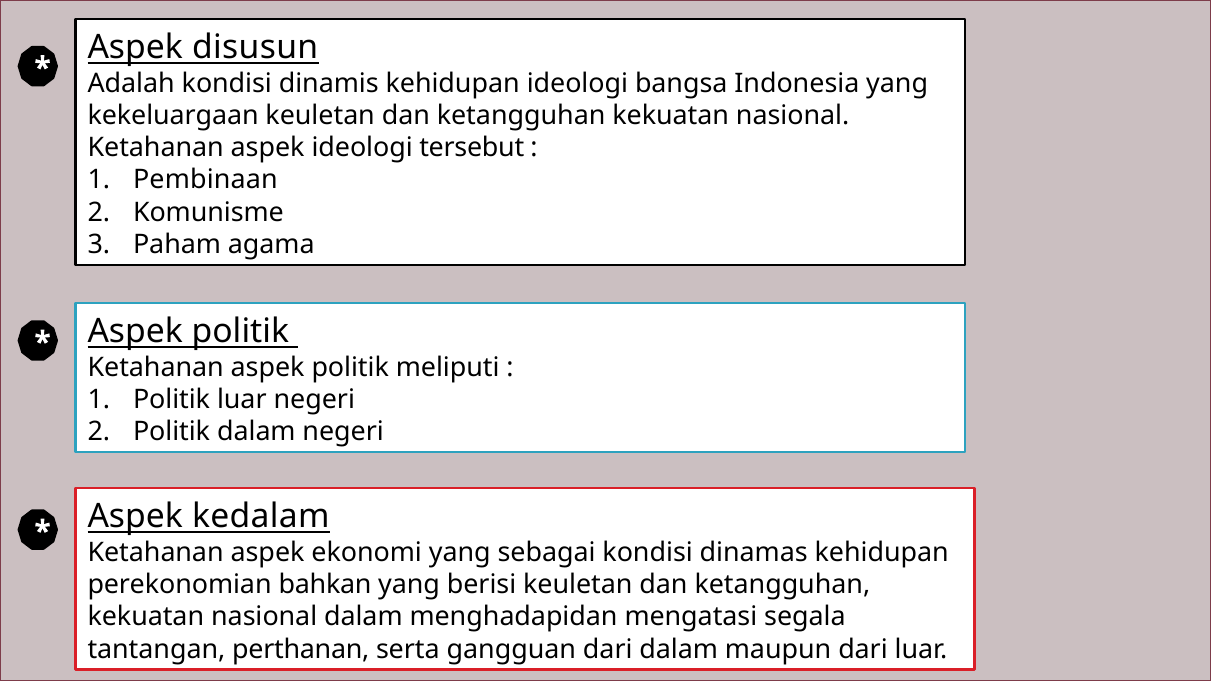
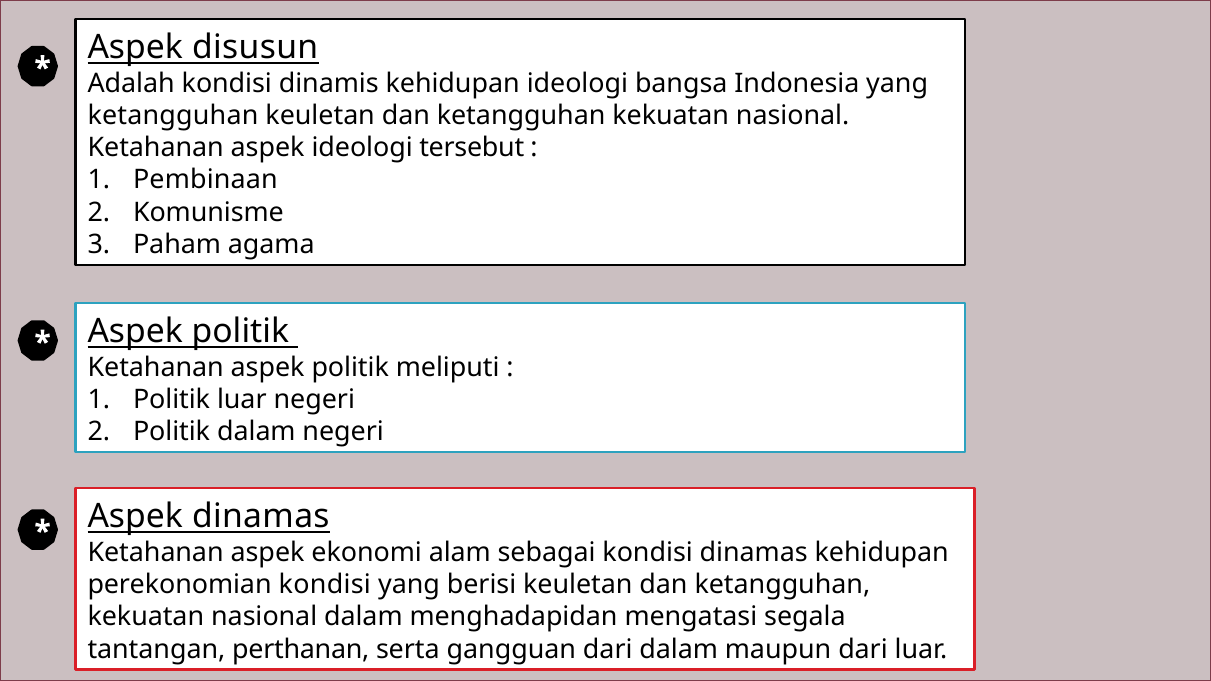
kekeluargaan: kekeluargaan -> ketangguhan (173, 116)
Aspek kedalam: kedalam -> dinamas (261, 517)
ekonomi yang: yang -> alam (460, 553)
perekonomian bahkan: bahkan -> kondisi (325, 585)
